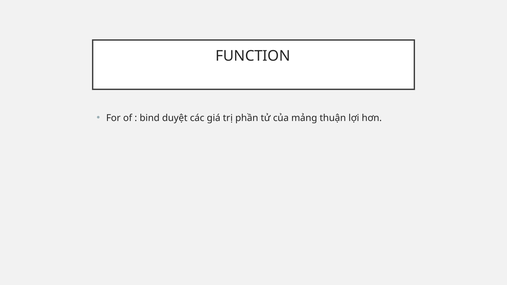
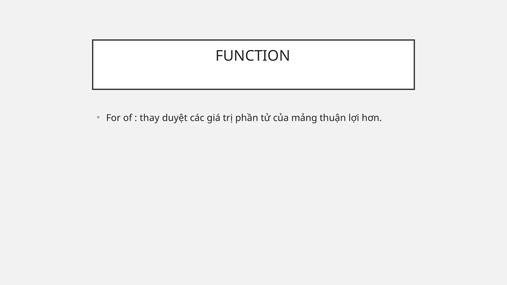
bind: bind -> thay (150, 118)
